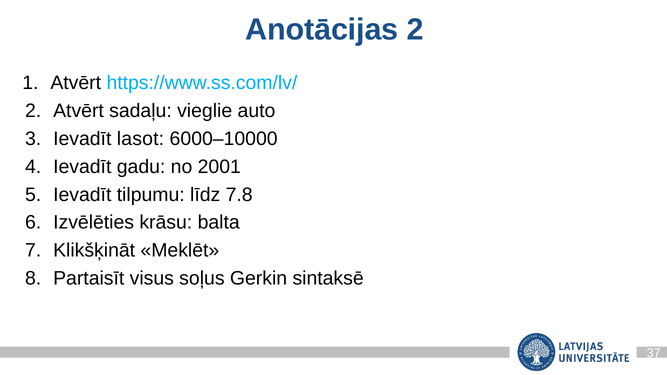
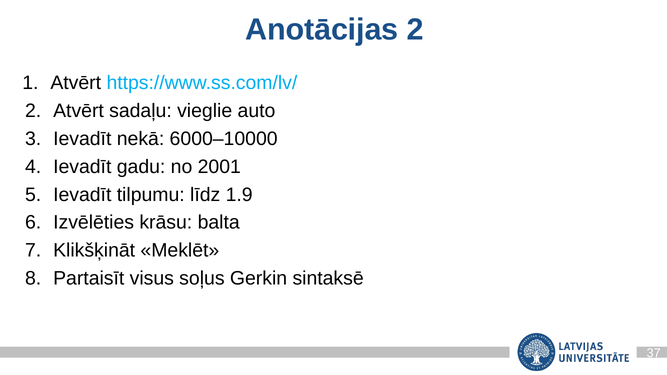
lasot: lasot -> nekā (141, 139)
7.8: 7.8 -> 1.9 (239, 195)
